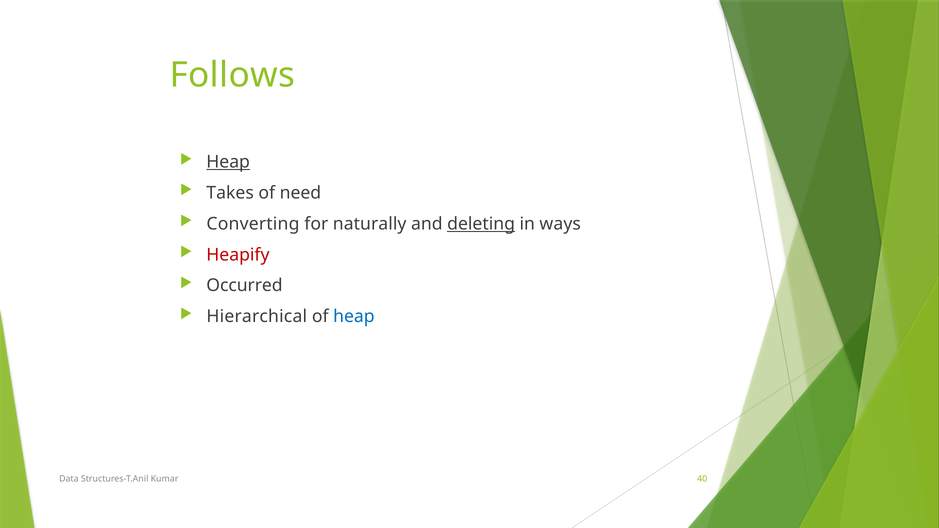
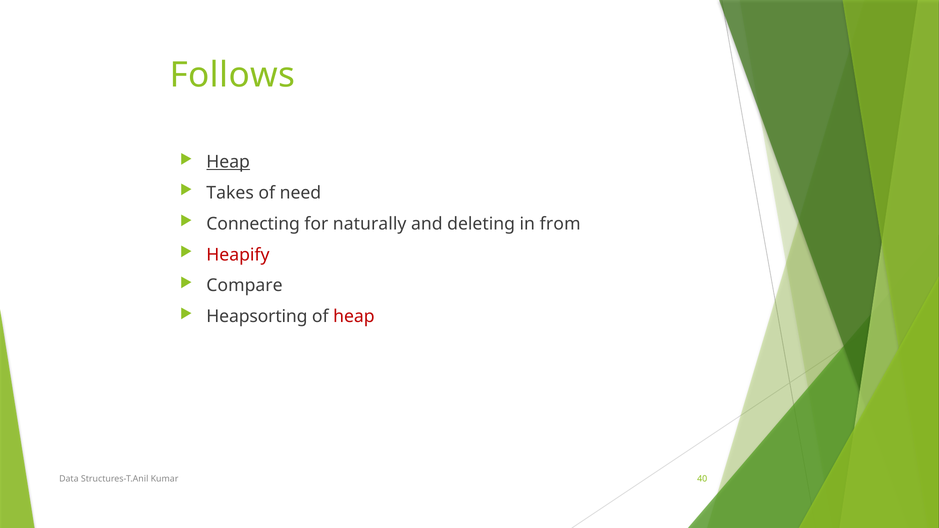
Converting: Converting -> Connecting (253, 224)
deleting underline: present -> none (481, 224)
ways: ways -> from (560, 224)
Occurred: Occurred -> Compare (244, 286)
Hierarchical: Hierarchical -> Heapsorting (257, 317)
heap colour: blue -> red (354, 317)
